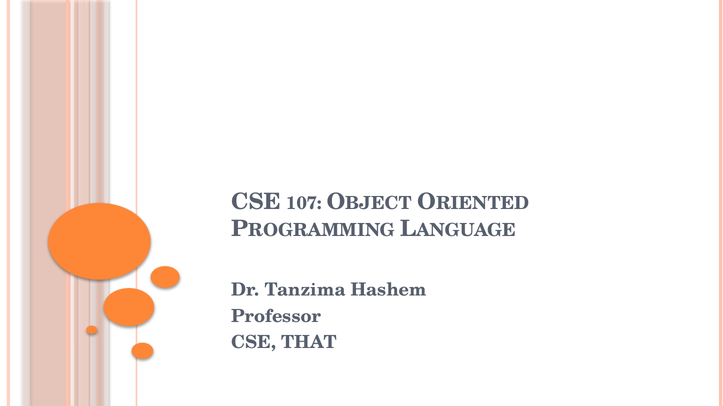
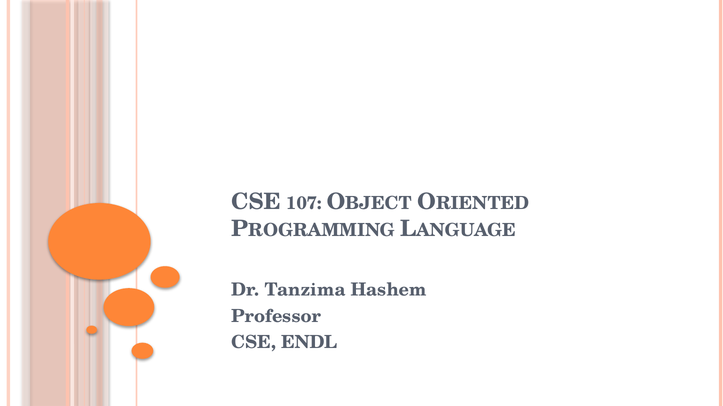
THAT: THAT -> ENDL (309, 343)
